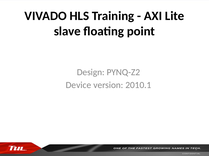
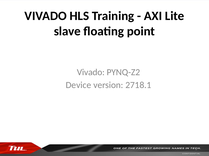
Design: Design -> Vivado (91, 72)
2010.1: 2010.1 -> 2718.1 (138, 85)
